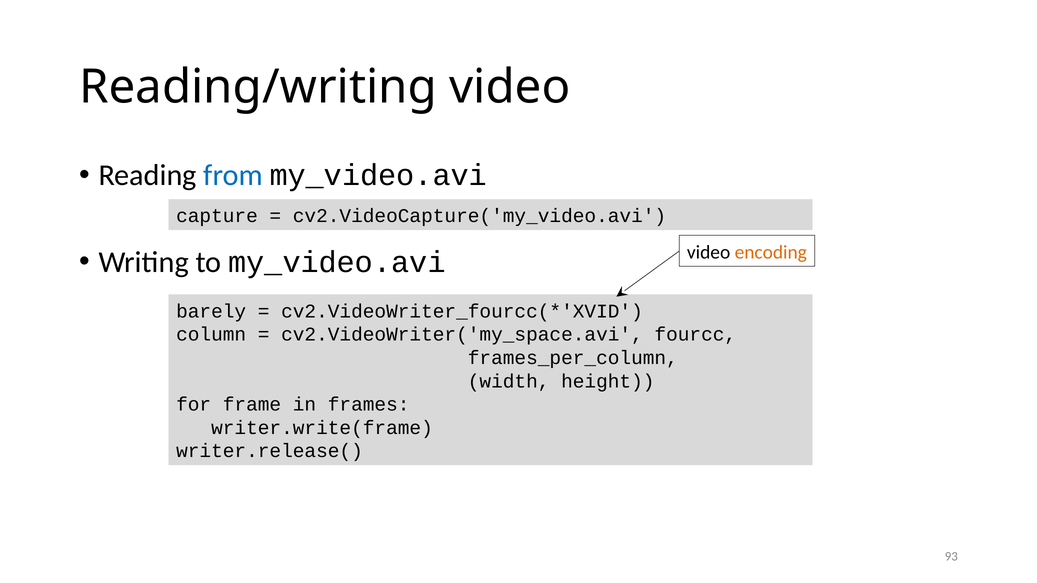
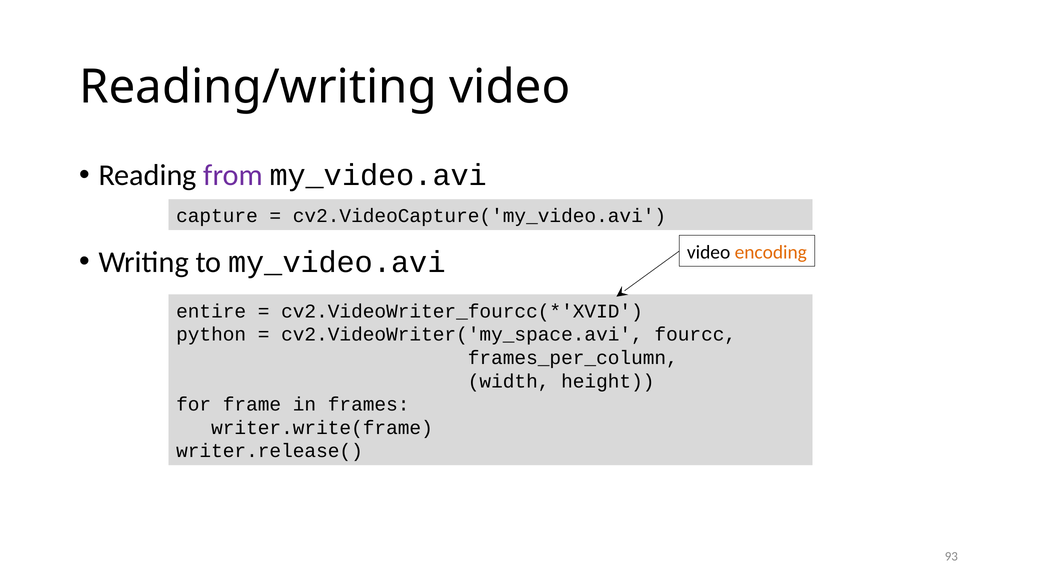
from colour: blue -> purple (233, 175)
barely: barely -> entire (211, 311)
column: column -> python (211, 335)
